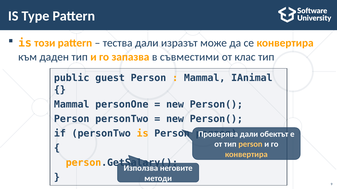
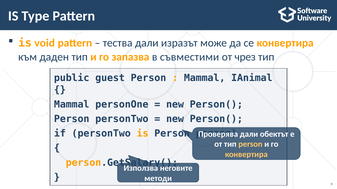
този: този -> void (45, 43)
клас: клас -> чрез (245, 57)
